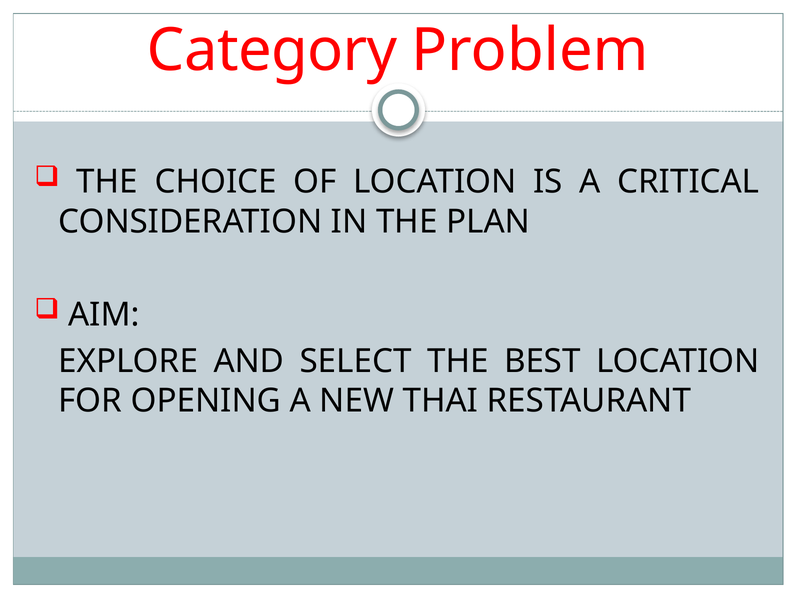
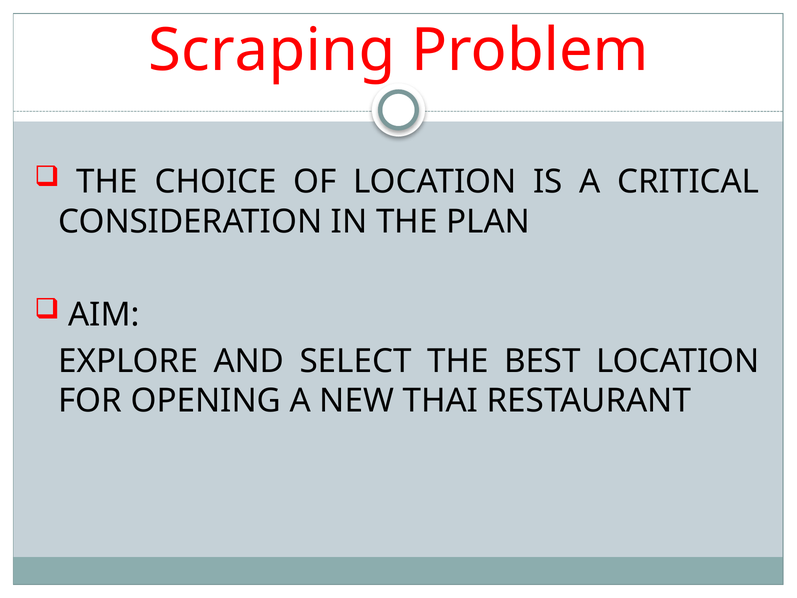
Category: Category -> Scraping (272, 50)
